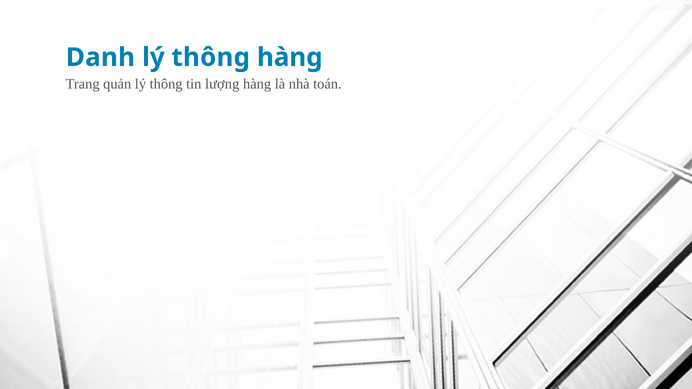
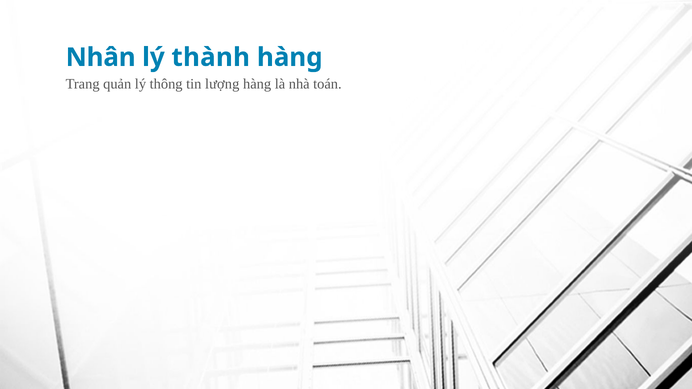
Danh: Danh -> Nhân (101, 57)
thông: thông -> thành (211, 57)
